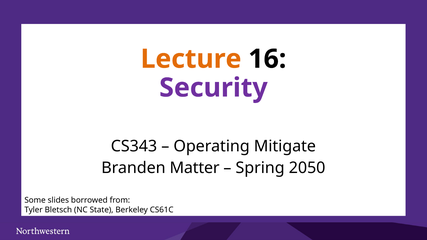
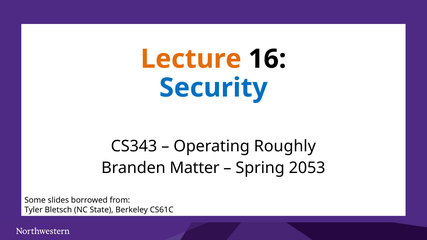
Security colour: purple -> blue (213, 88)
Mitigate: Mitigate -> Roughly (285, 146)
2050: 2050 -> 2053 (307, 168)
